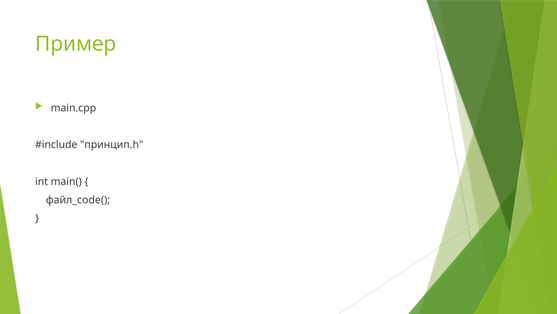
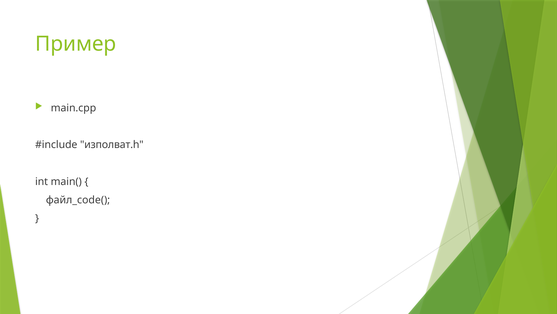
принцип.h: принцип.h -> изполват.h (112, 144)
